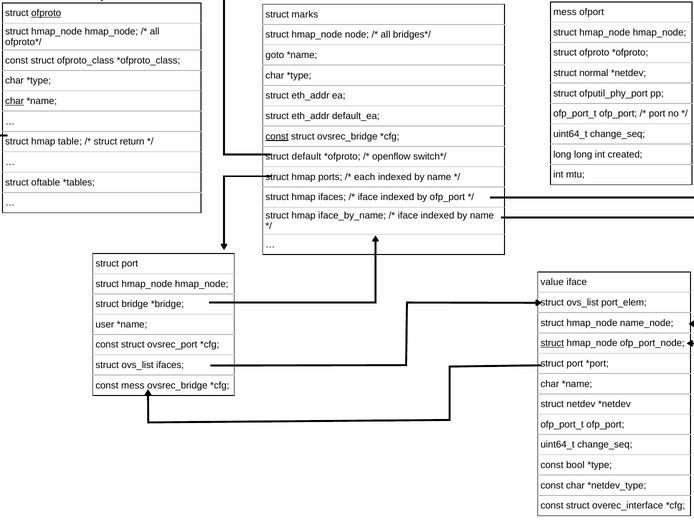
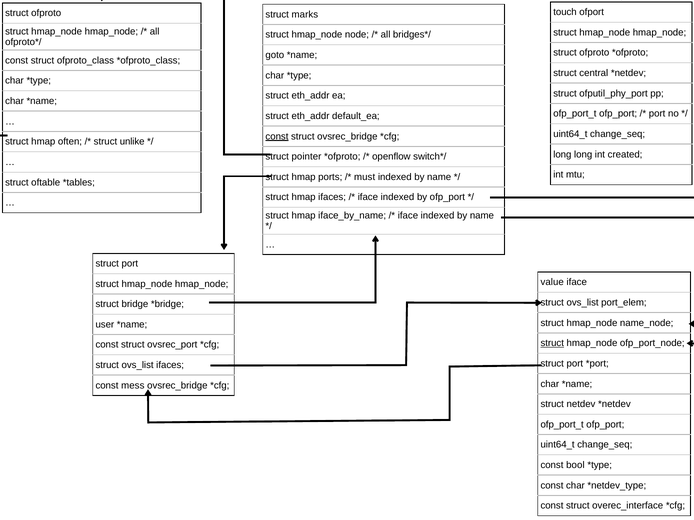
mess: mess -> touch (565, 12)
ofproto underline: present -> none (46, 13)
normal: normal -> central (594, 73)
char underline: present -> none (15, 101)
table: table -> often (70, 142)
return: return -> unlike (132, 142)
default: default -> pointer (306, 157)
each: each -> must (365, 177)
